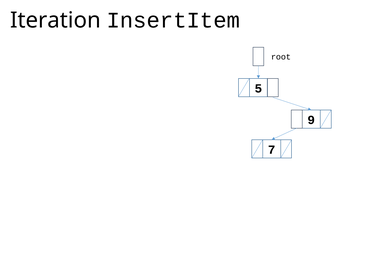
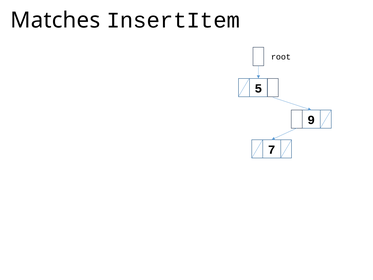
Iteration: Iteration -> Matches (55, 20)
